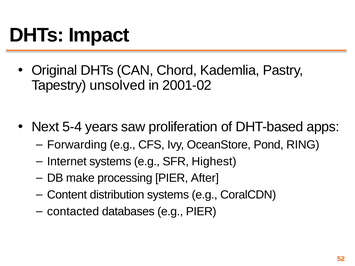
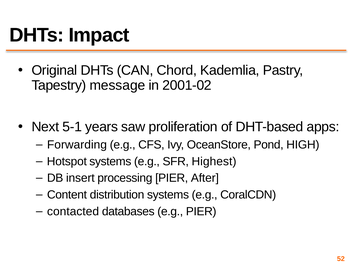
unsolved: unsolved -> message (117, 85)
5-4: 5-4 -> 5-1 (72, 127)
RING: RING -> HIGH (303, 145)
Internet: Internet -> Hotspot (67, 162)
make: make -> insert (80, 178)
